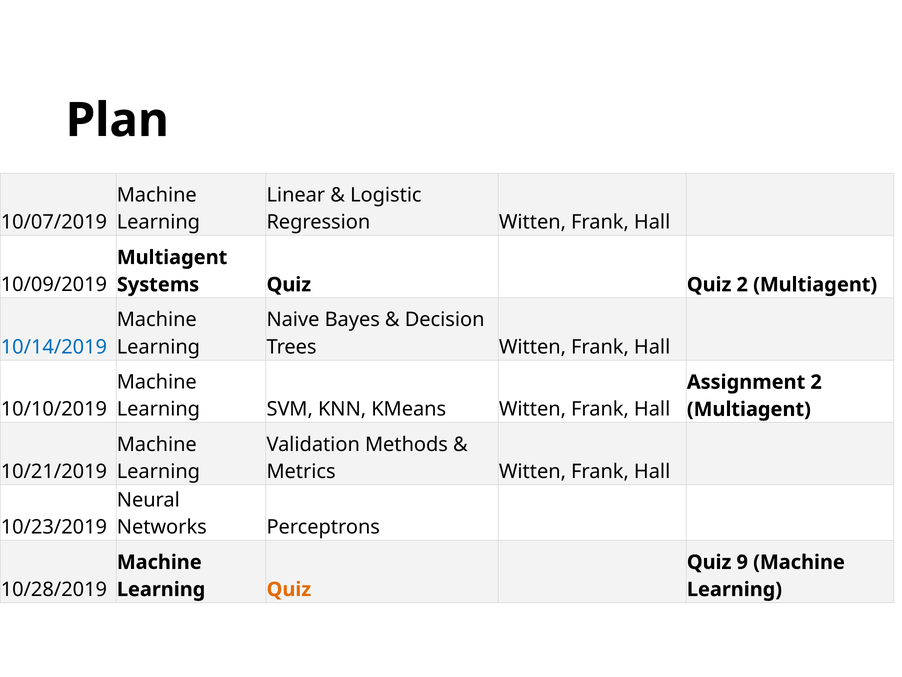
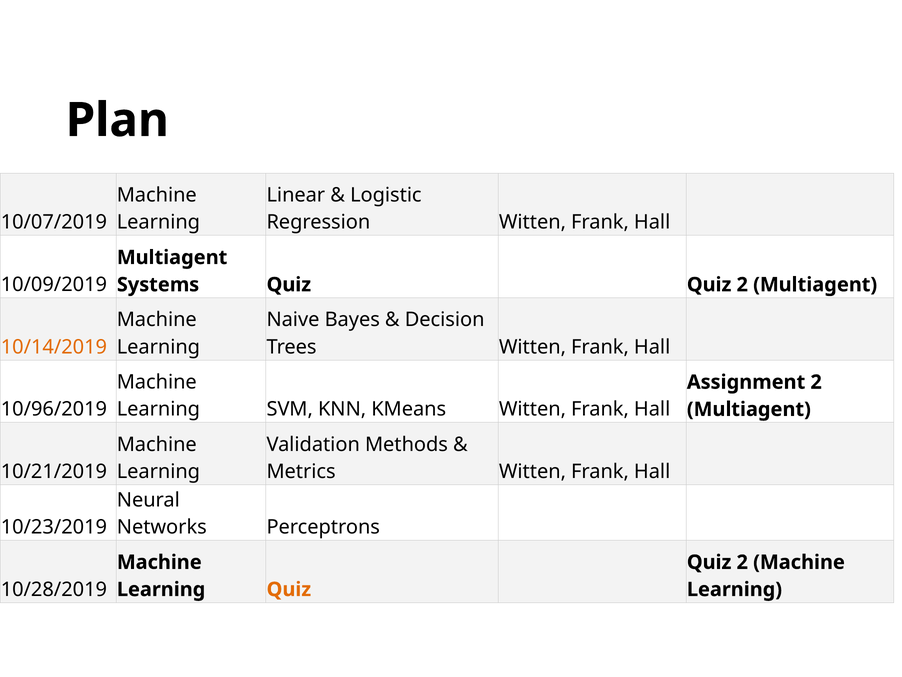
10/14/2019 colour: blue -> orange (54, 347)
10/10/2019: 10/10/2019 -> 10/96/2019 (54, 409)
9: 9 -> 2 (742, 562)
